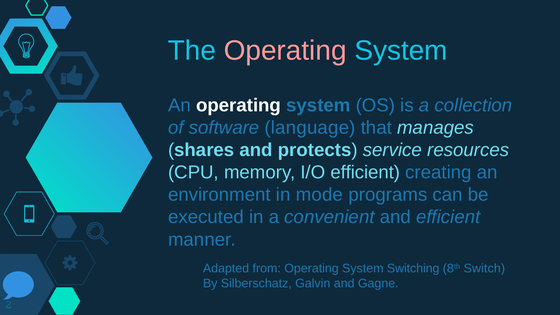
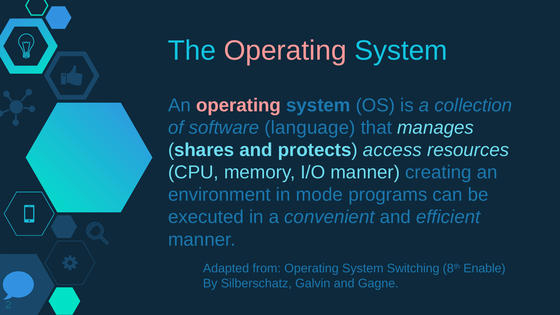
operating colour: white -> pink (239, 105)
service: service -> access (392, 150)
I/O efficient: efficient -> manner (365, 172)
Switch: Switch -> Enable (484, 268)
